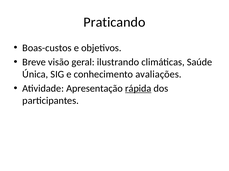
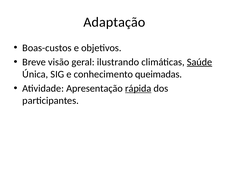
Praticando: Praticando -> Adaptação (114, 22)
Saúde underline: none -> present (200, 62)
avaliações: avaliações -> queimadas (159, 75)
